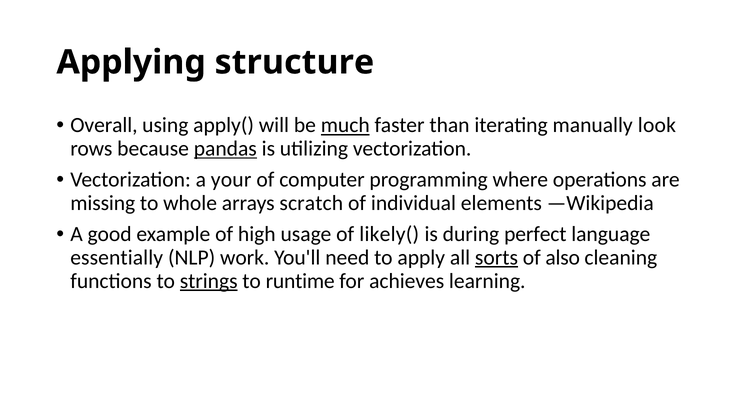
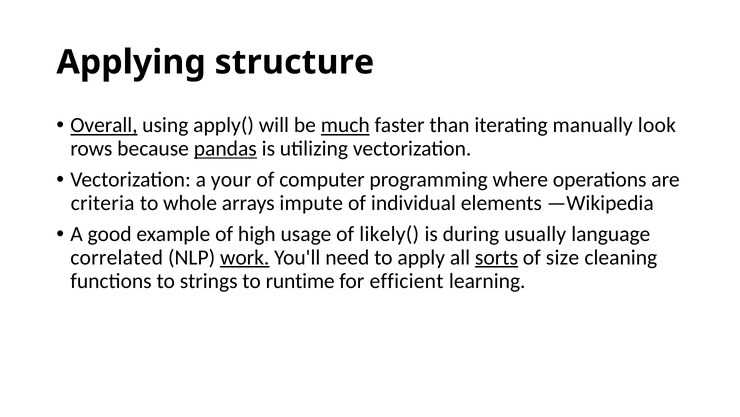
Overall underline: none -> present (104, 125)
missing: missing -> criteria (103, 203)
scratch: scratch -> impute (311, 203)
perfect: perfect -> usually (535, 234)
essentially: essentially -> correlated (117, 257)
work underline: none -> present (245, 257)
also: also -> size (563, 257)
strings underline: present -> none (209, 280)
achieves: achieves -> efficient (407, 280)
